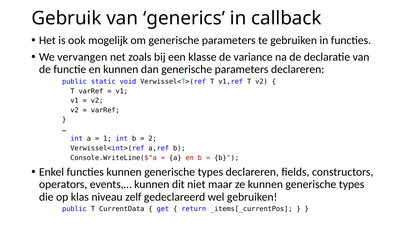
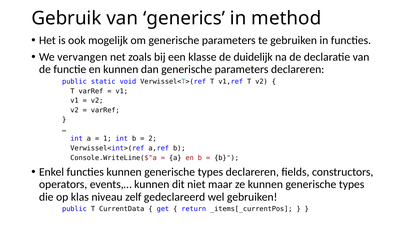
callback: callback -> method (286, 18)
variance: variance -> duidelijk (253, 57)
